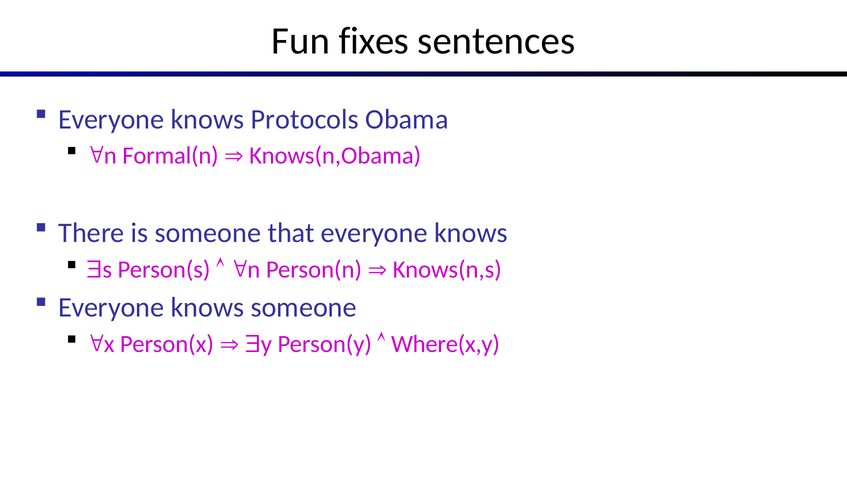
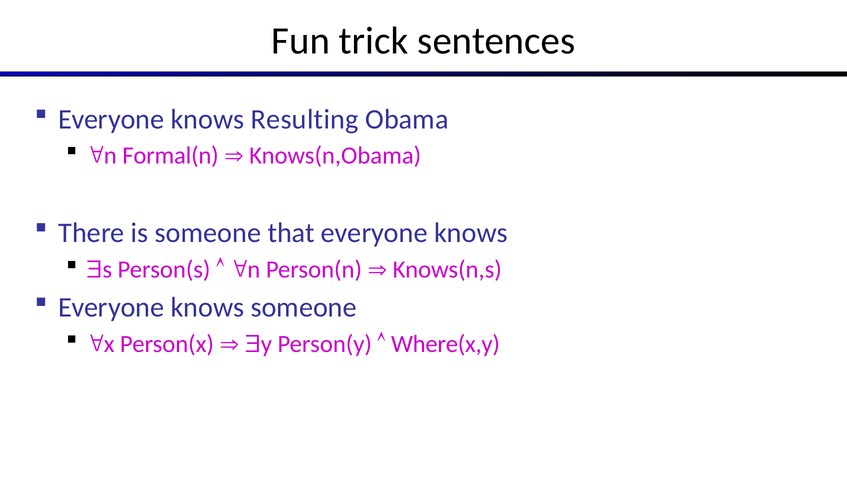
fixes: fixes -> trick (374, 41)
Protocols: Protocols -> Resulting (305, 119)
